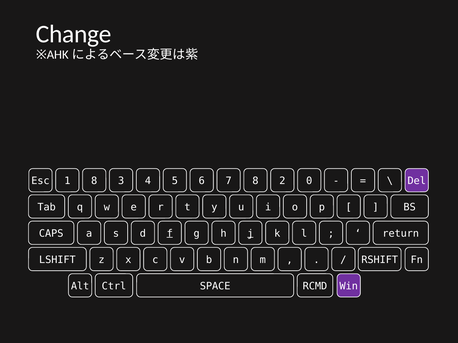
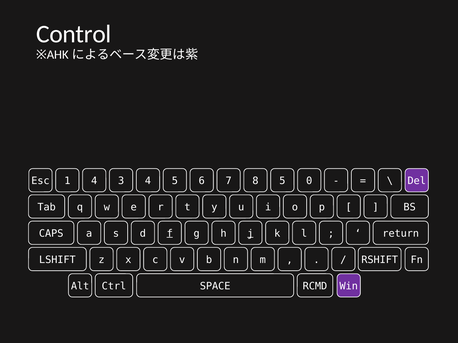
Change: Change -> Control (74, 34)
1 8: 8 -> 4 (94, 181)
8 2: 2 -> 5 (282, 181)
